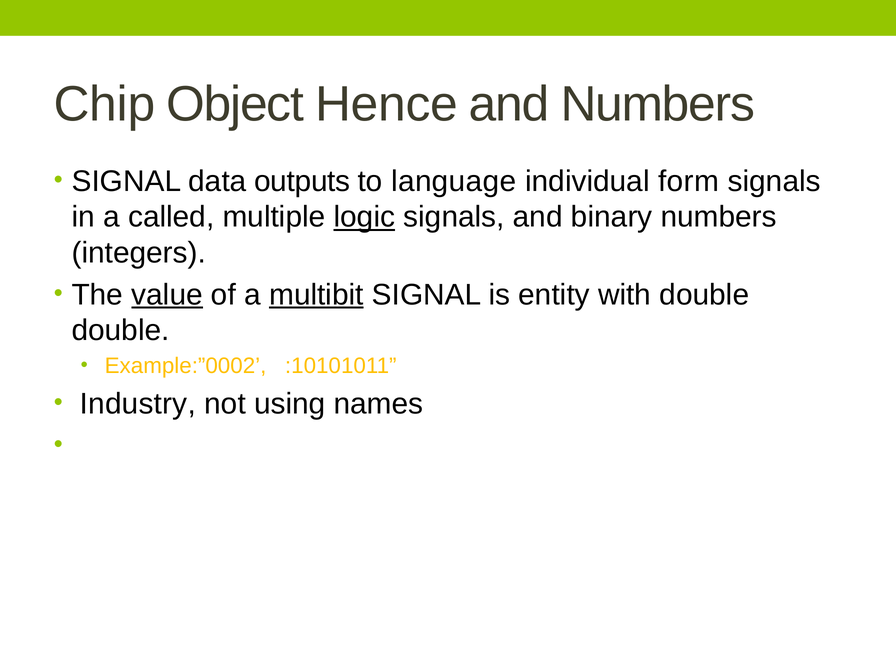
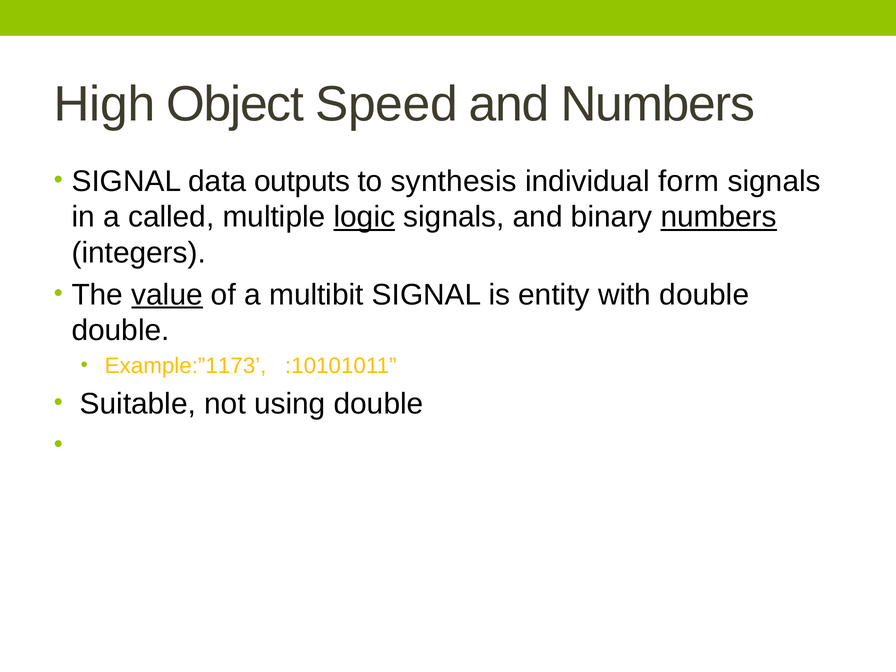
Chip: Chip -> High (105, 104)
Hence: Hence -> Speed (386, 104)
language: language -> synthesis (454, 181)
numbers underline: none -> present (719, 217)
multibit underline: present -> none (316, 295)
Example:”0002: Example:”0002 -> Example:”1173 (186, 366)
Industry: Industry -> Suitable (138, 404)
using names: names -> double (379, 404)
